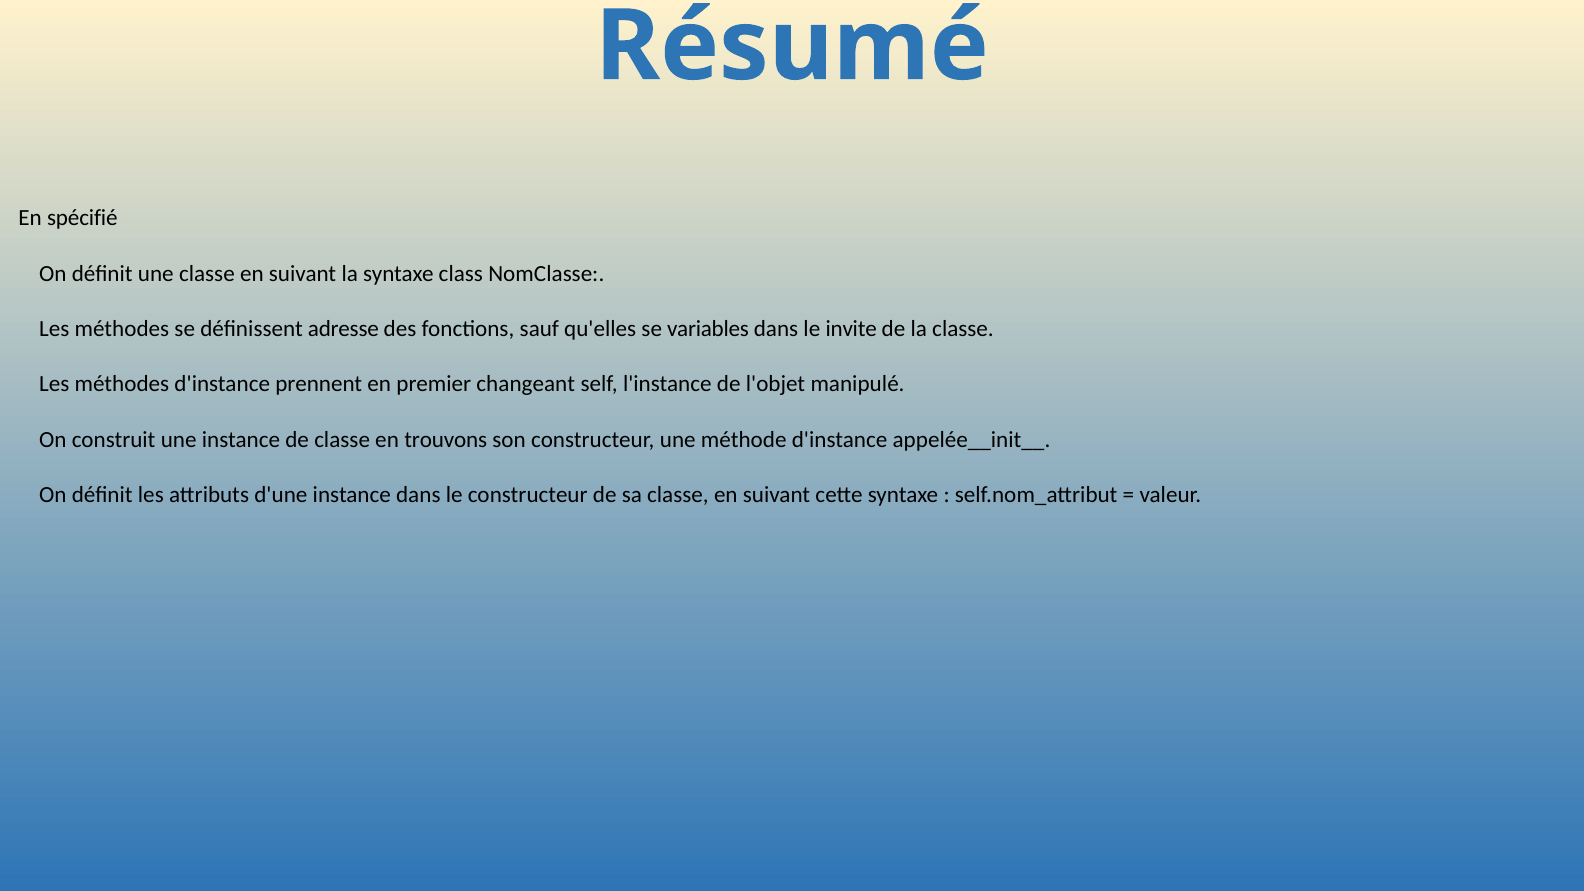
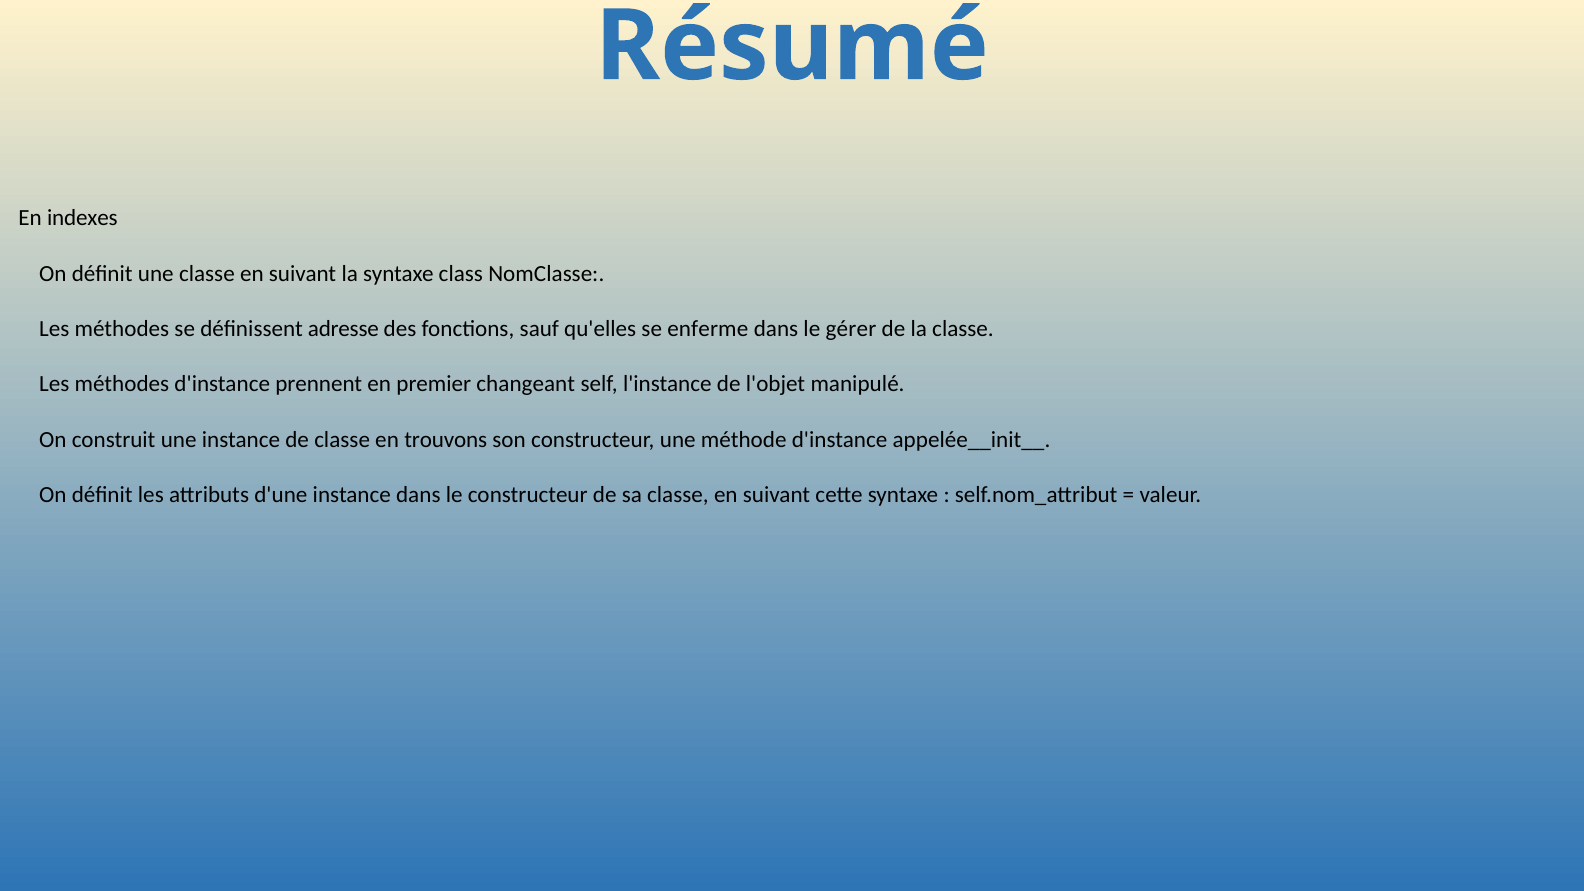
spécifié: spécifié -> indexes (82, 218)
variables: variables -> enferme (708, 329)
invite: invite -> gérer (851, 329)
